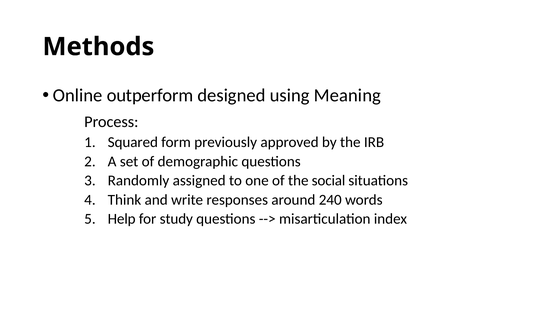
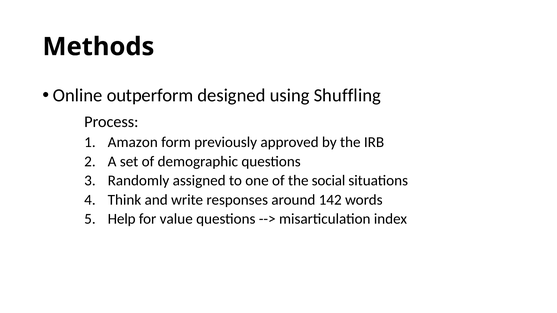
Meaning: Meaning -> Shuffling (347, 95)
Squared: Squared -> Amazon (133, 142)
240: 240 -> 142 (330, 200)
study: study -> value (176, 219)
